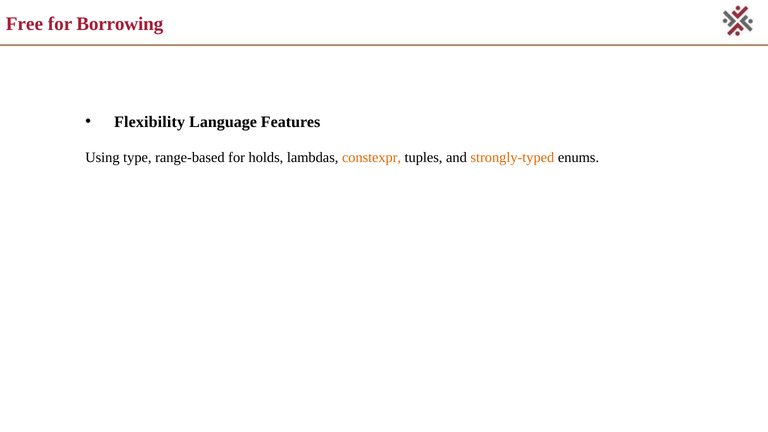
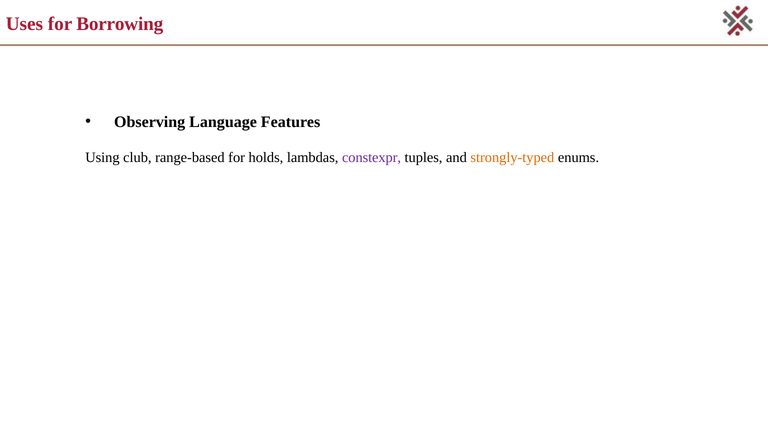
Free: Free -> Uses (24, 24)
Flexibility: Flexibility -> Observing (150, 122)
type: type -> club (137, 157)
constexpr colour: orange -> purple (372, 157)
